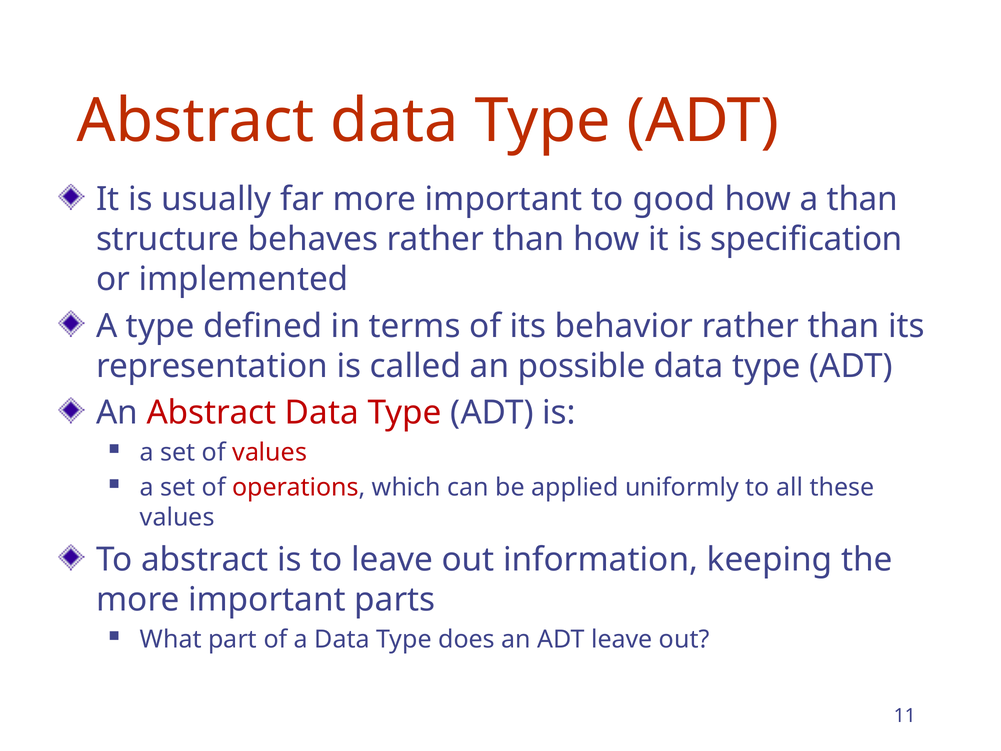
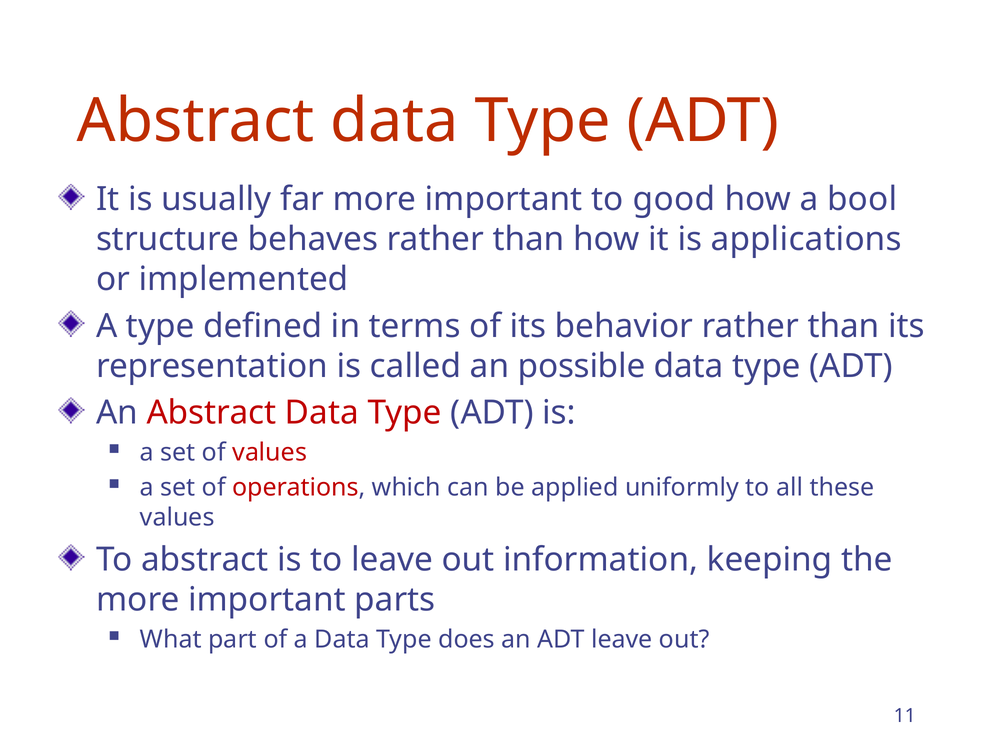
a than: than -> bool (862, 199)
specification: specification -> applications (806, 239)
